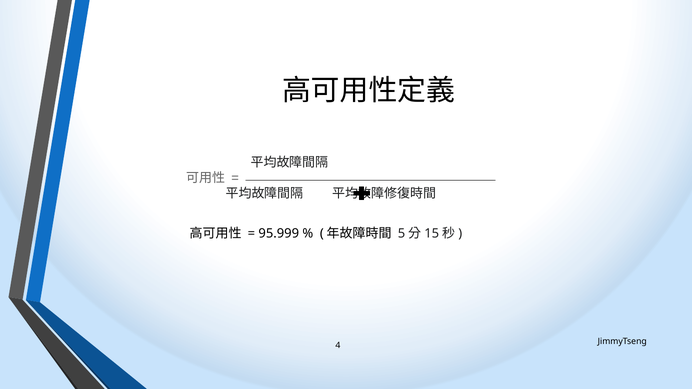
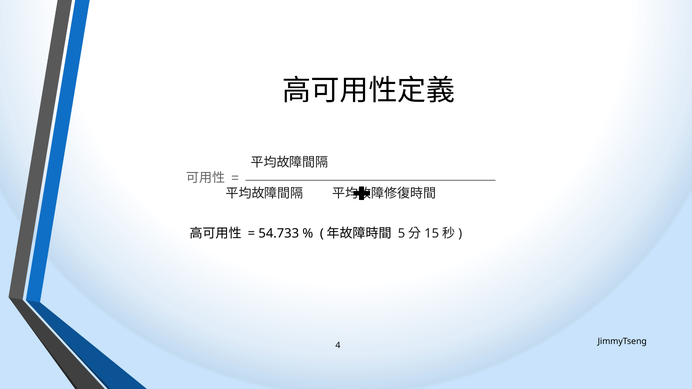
95.999: 95.999 -> 54.733 (279, 234)
